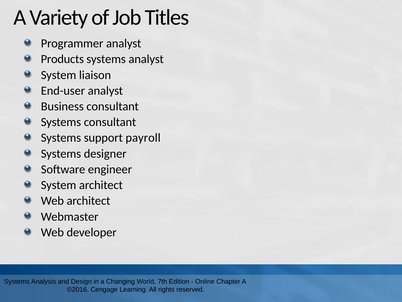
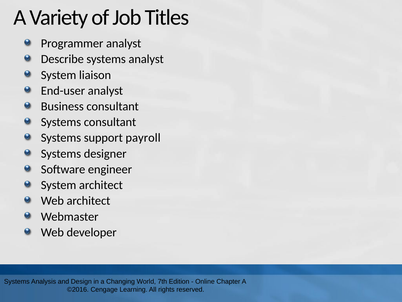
Products: Products -> Describe (62, 59)
